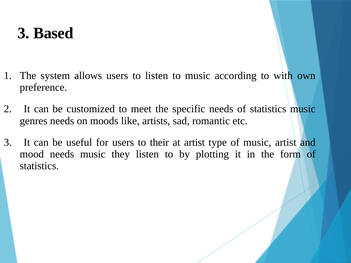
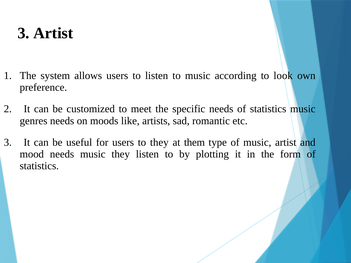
3 Based: Based -> Artist (53, 33)
with: with -> look (283, 76)
to their: their -> they (159, 142)
at artist: artist -> them (194, 142)
